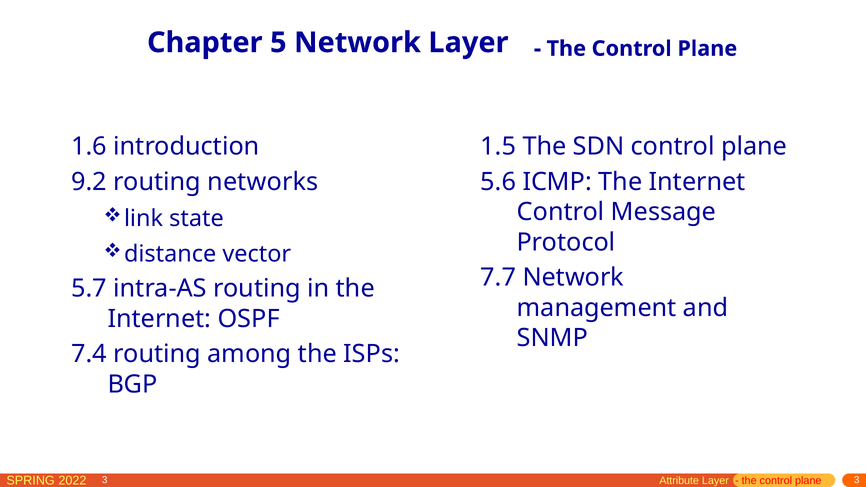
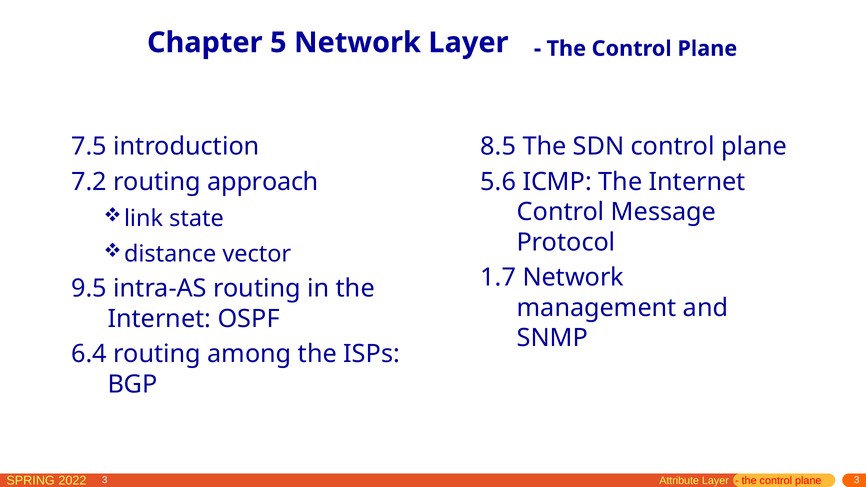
1.6: 1.6 -> 7.5 (89, 147)
1.5: 1.5 -> 8.5 (498, 147)
9.2: 9.2 -> 7.2 (89, 182)
networks: networks -> approach (263, 182)
7.7: 7.7 -> 1.7 (498, 278)
5.7: 5.7 -> 9.5 (89, 289)
7.4: 7.4 -> 6.4 (89, 354)
